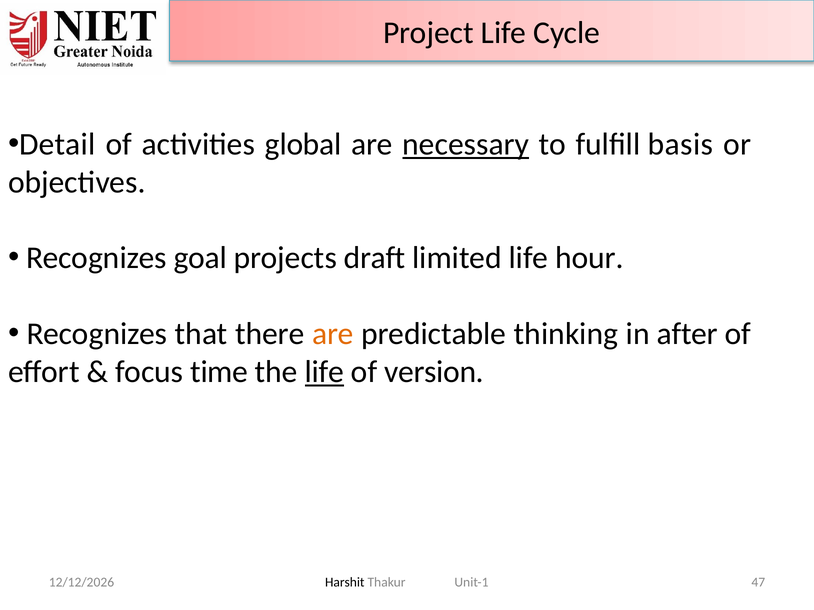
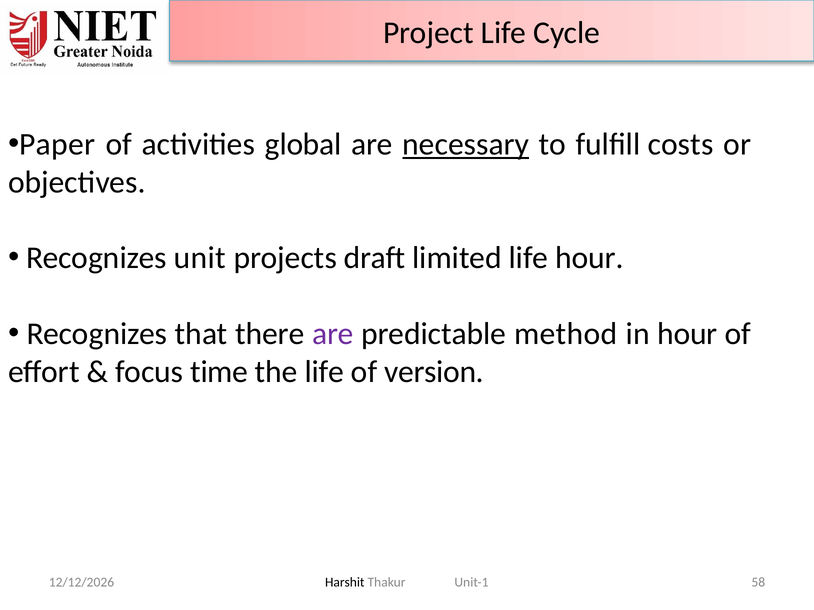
Detail: Detail -> Paper (57, 145)
basis: basis -> costs (681, 145)
goal: goal -> unit (200, 258)
are colour: orange -> purple (333, 334)
thinking: thinking -> method (566, 334)
in after: after -> hour (687, 334)
life underline: present -> none (324, 372)
47: 47 -> 58 (758, 583)
